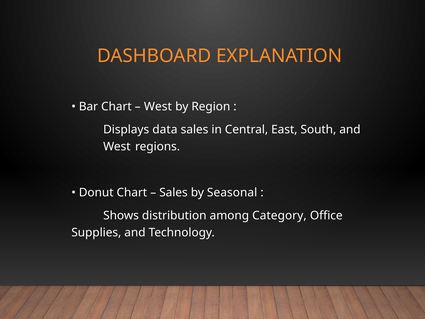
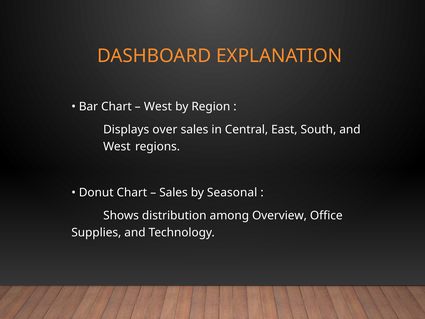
data: data -> over (165, 129)
Category: Category -> Overview (279, 215)
